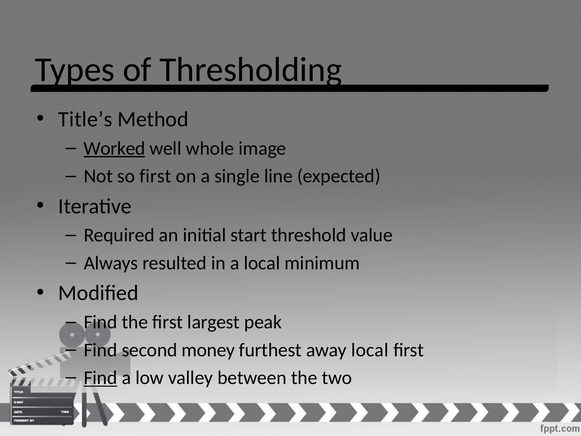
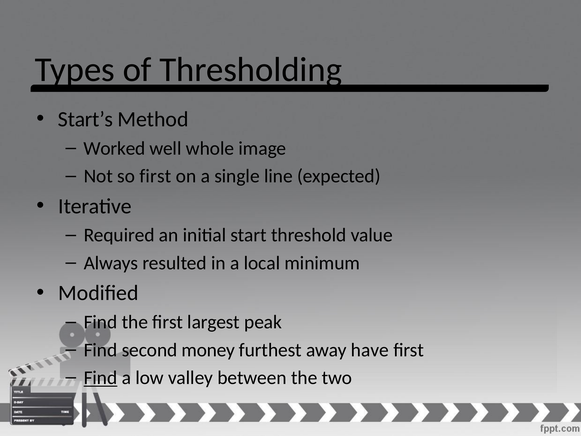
Title’s: Title’s -> Start’s (85, 119)
Worked underline: present -> none (114, 148)
away local: local -> have (370, 350)
